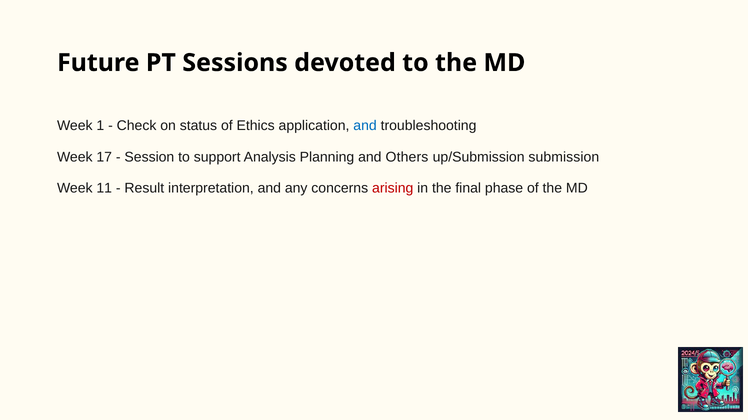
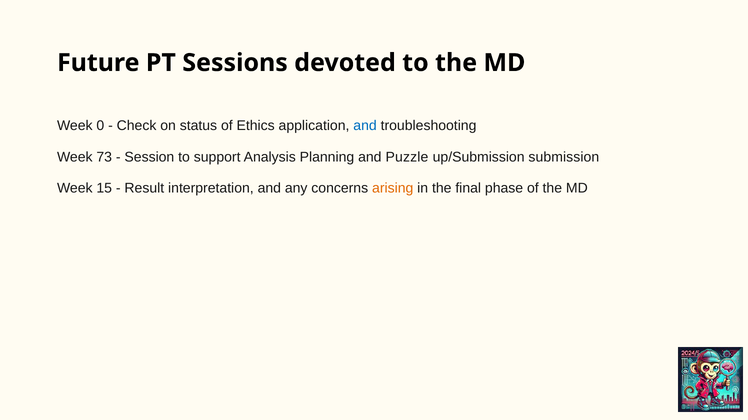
1: 1 -> 0 (100, 126)
17: 17 -> 73 (104, 157)
Others: Others -> Puzzle (407, 157)
11: 11 -> 15 (104, 188)
arising colour: red -> orange (393, 188)
